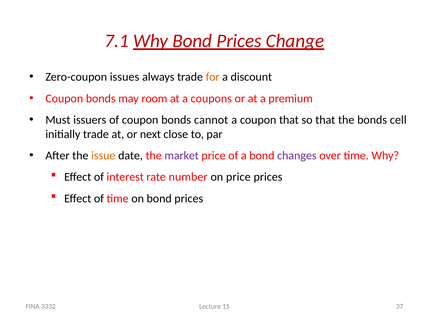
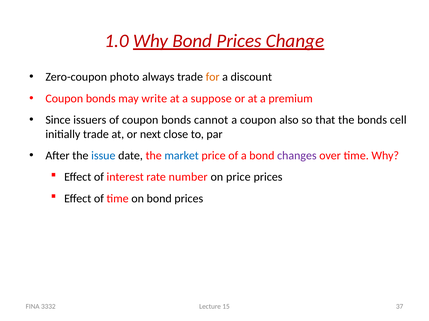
7.1: 7.1 -> 1.0 (117, 41)
issues: issues -> photo (125, 77)
room: room -> write (154, 99)
coupons: coupons -> suppose (211, 99)
Must: Must -> Since (58, 120)
coupon that: that -> also (289, 120)
issue colour: orange -> blue (103, 156)
market colour: purple -> blue (182, 156)
